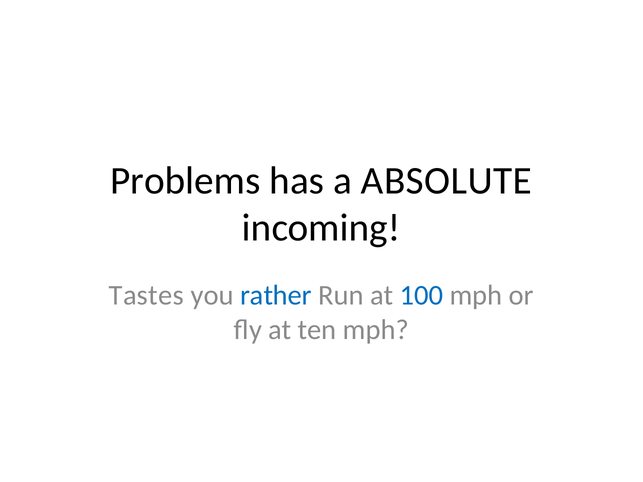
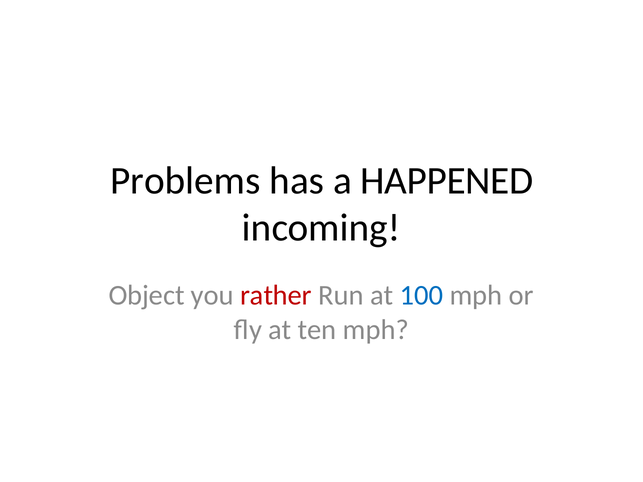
ABSOLUTE: ABSOLUTE -> HAPPENED (447, 181)
Tastes: Tastes -> Object (147, 296)
rather colour: blue -> red (276, 296)
